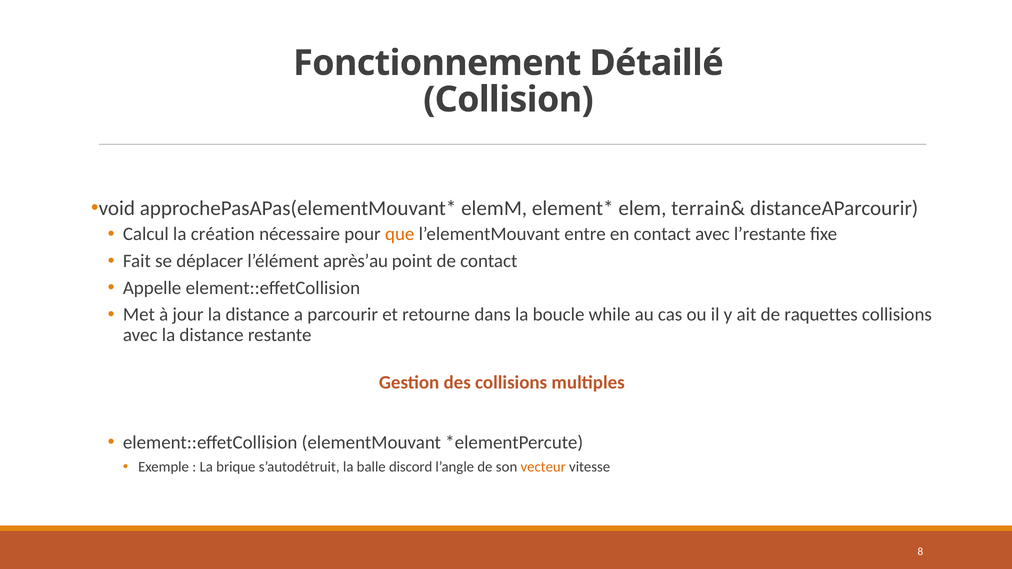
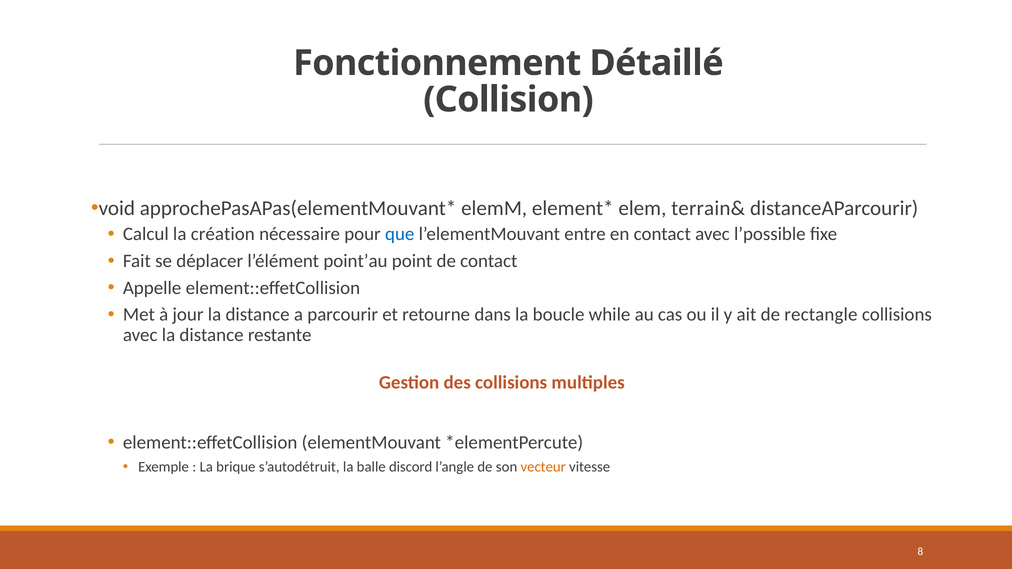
que colour: orange -> blue (400, 234)
l’restante: l’restante -> l’possible (770, 234)
après’au: après’au -> point’au (355, 261)
raquettes: raquettes -> rectangle (821, 315)
